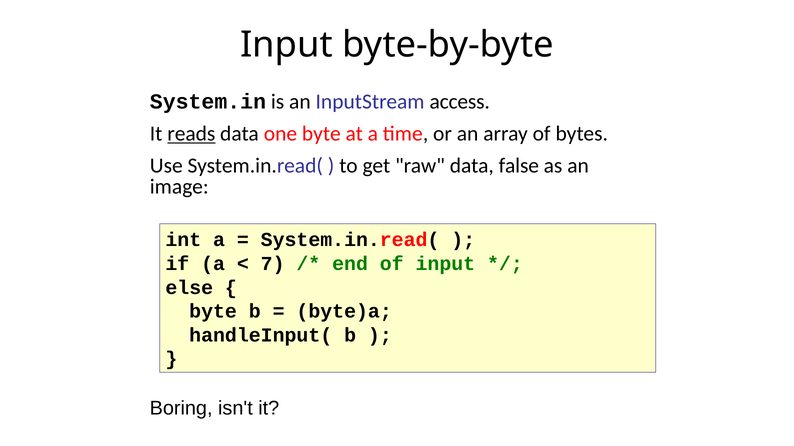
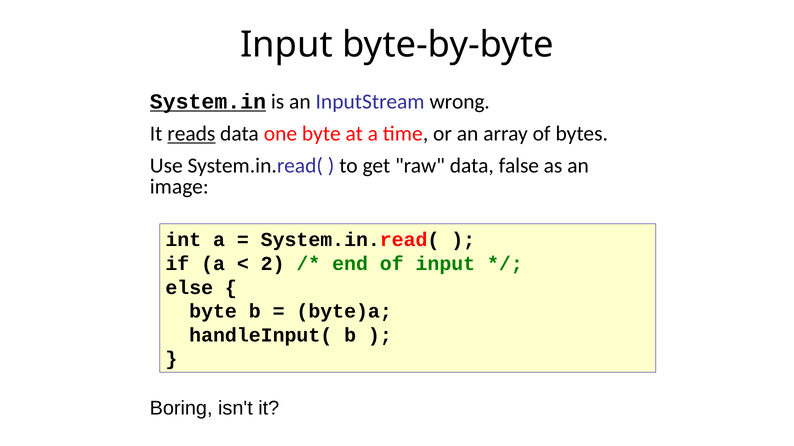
System.in underline: none -> present (208, 102)
access: access -> wrong (460, 102)
7: 7 -> 2 (273, 264)
